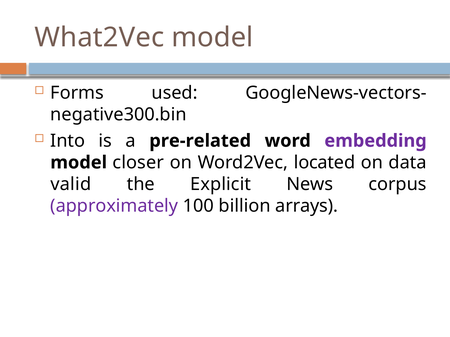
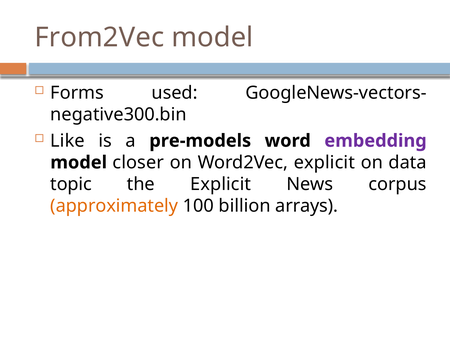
What2Vec: What2Vec -> From2Vec (99, 38)
Into: Into -> Like (68, 141)
pre-related: pre-related -> pre-models (200, 141)
Word2Vec located: located -> explicit (324, 163)
valid: valid -> topic (71, 185)
approximately colour: purple -> orange (114, 206)
